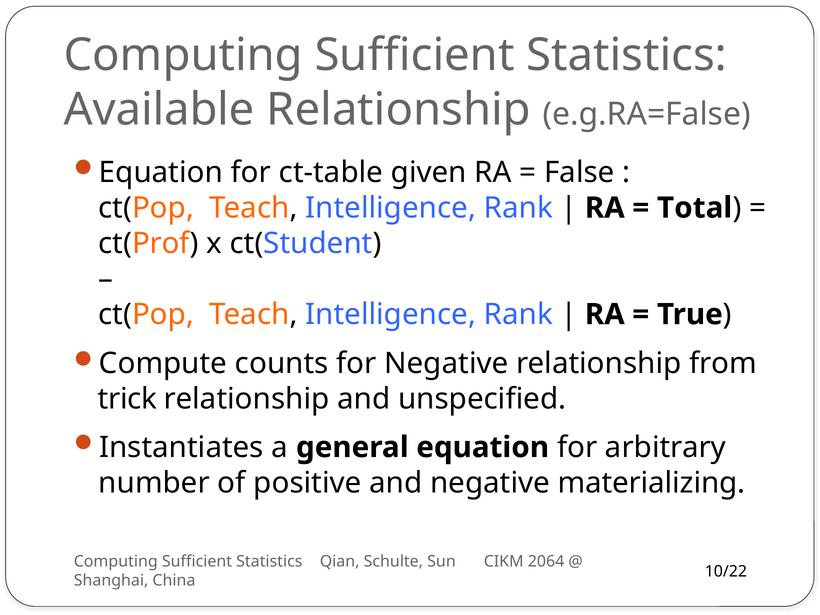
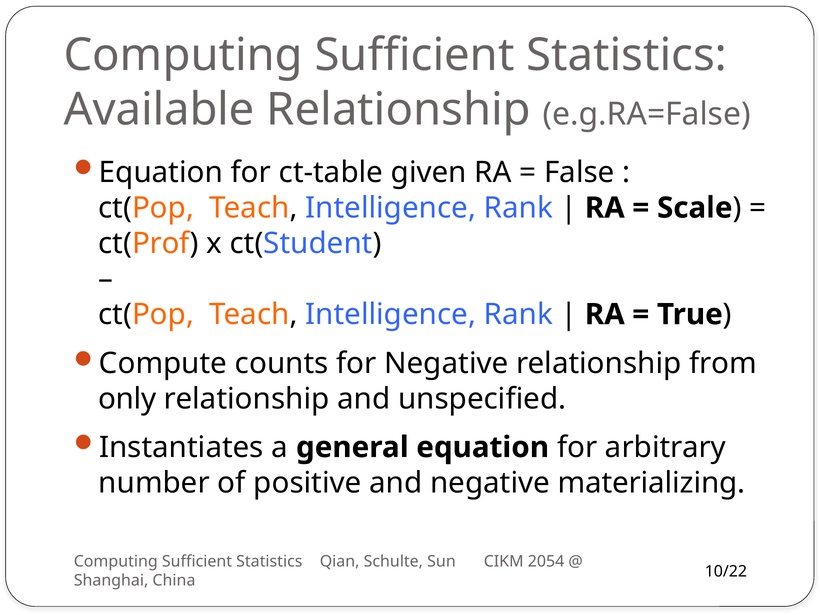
Total: Total -> Scale (695, 208)
trick: trick -> only (127, 399)
2064: 2064 -> 2054 (546, 561)
